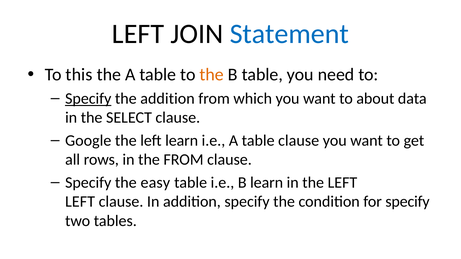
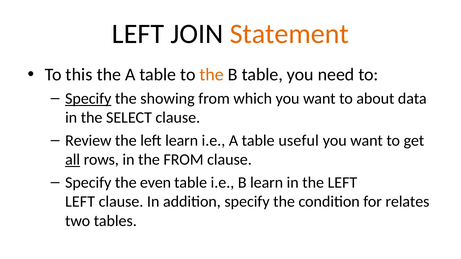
Statement colour: blue -> orange (289, 34)
the addition: addition -> showing (168, 99)
Google: Google -> Review (88, 141)
table clause: clause -> useful (299, 141)
all underline: none -> present (73, 160)
easy: easy -> even (156, 183)
for specify: specify -> relates (407, 202)
